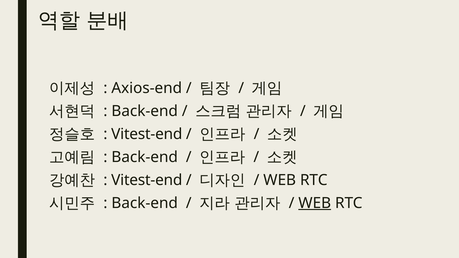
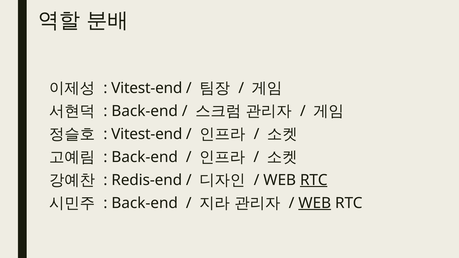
Axios-end: Axios-end -> Vitest-end (147, 88)
Vitest-end: Vitest-end -> Redis-end (147, 180)
RTC underline: none -> present (314, 180)
